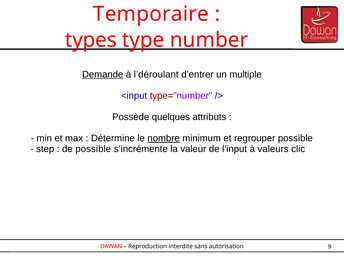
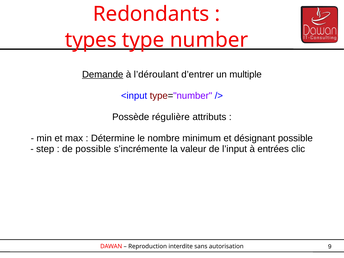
Temporaire: Temporaire -> Redondants (151, 14)
quelques: quelques -> régulière (171, 117)
nombre underline: present -> none (164, 138)
regrouper: regrouper -> désignant (255, 138)
valeurs: valeurs -> entrées (273, 149)
